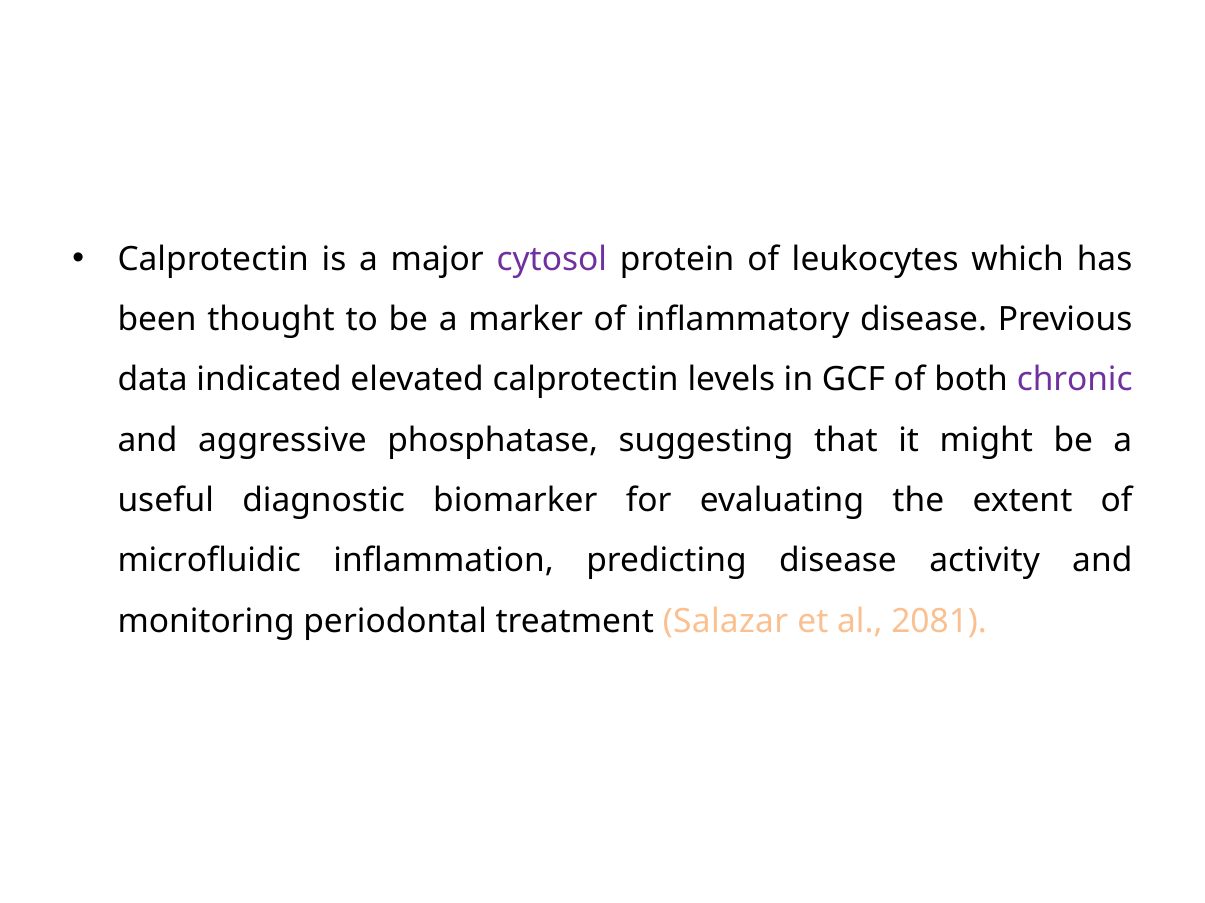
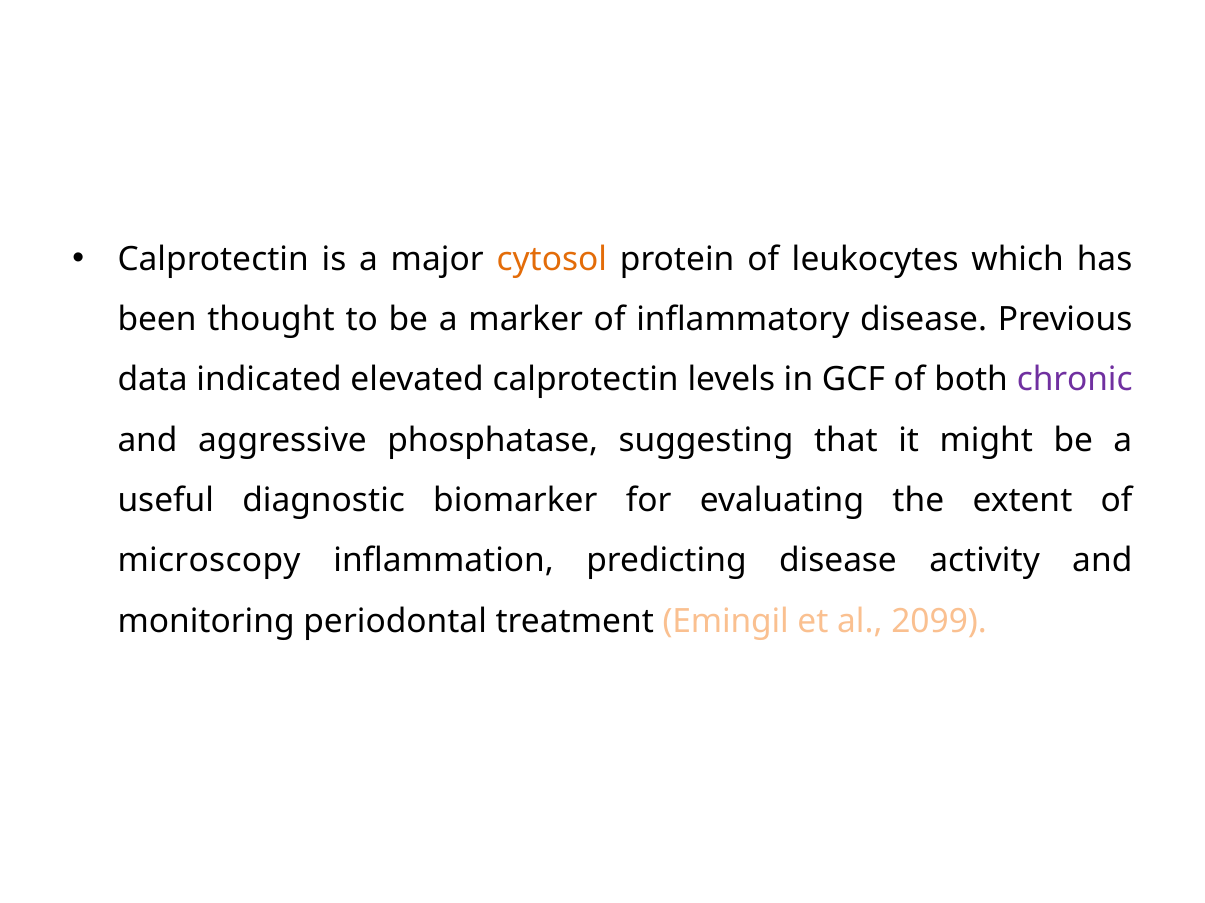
cytosol colour: purple -> orange (552, 260)
microfluidic: microfluidic -> microscopy (209, 561)
Salazar: Salazar -> Emingil (726, 622)
2081: 2081 -> 2099 (939, 622)
